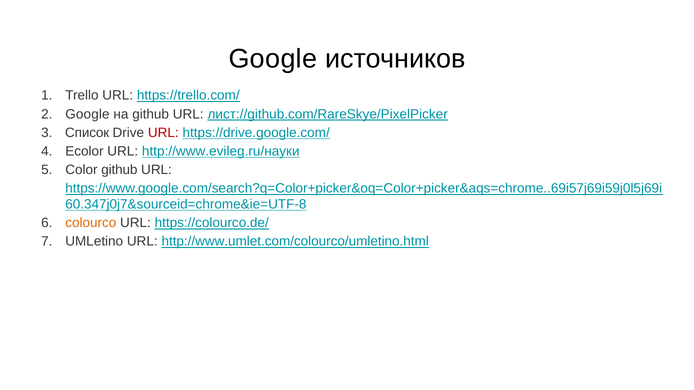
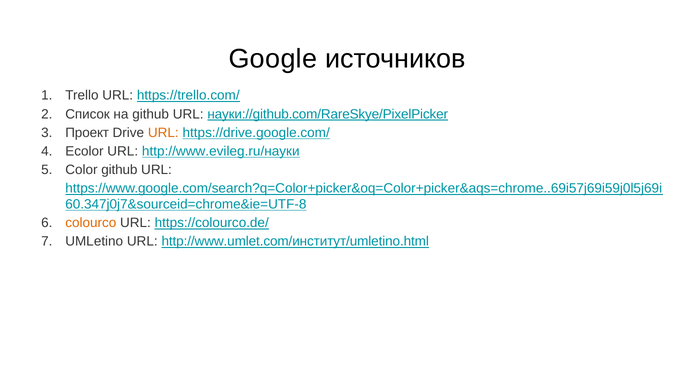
Google: Google -> Список (88, 114)
лист://github.com/RareSkye/PixelPicker: лист://github.com/RareSkye/PixelPicker -> науки://github.com/RareSkye/PixelPicker (328, 114)
Список: Список -> Проект (87, 133)
URL colour: red -> orange (163, 133)
http://www.umlet.com/colourco/umletino.html: http://www.umlet.com/colourco/umletino.html -> http://www.umlet.com/институт/umletino.html (295, 242)
